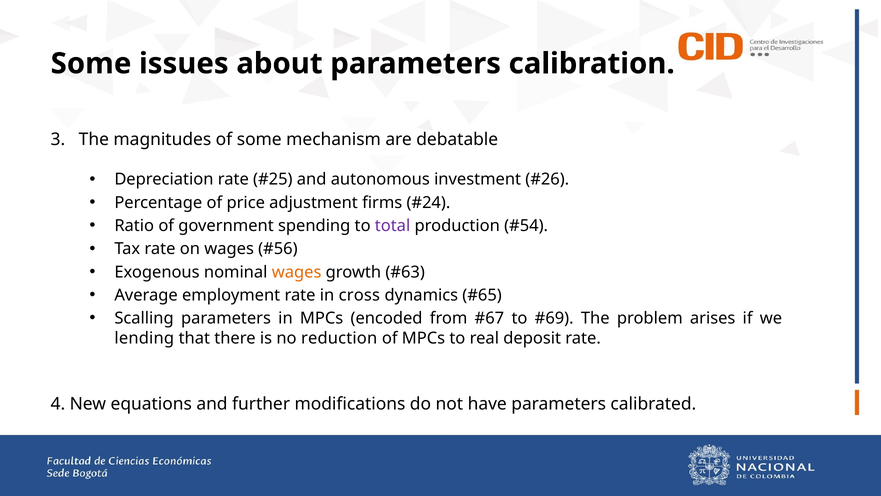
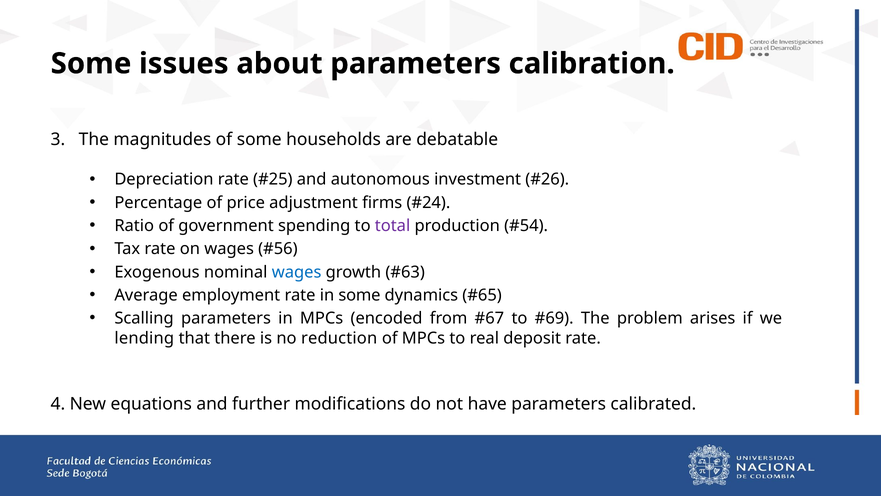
mechanism: mechanism -> households (334, 140)
wages colour: orange -> blue (297, 272)
in cross: cross -> some (359, 295)
